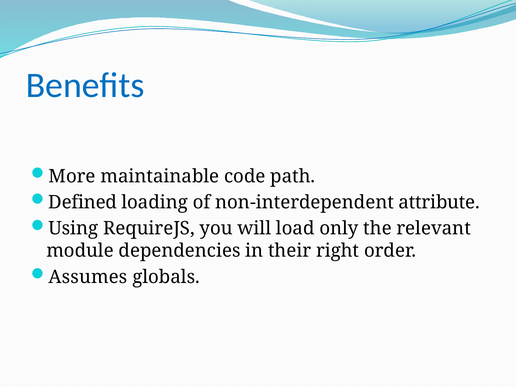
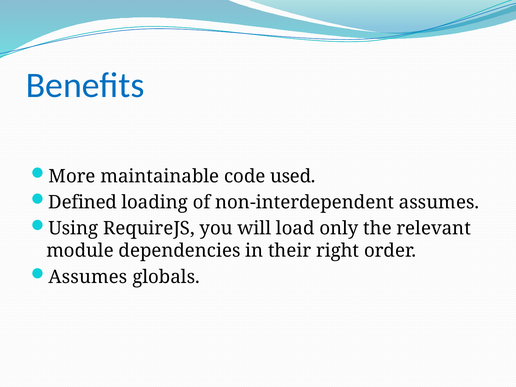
path: path -> used (293, 176)
non-interdependent attribute: attribute -> assumes (439, 202)
